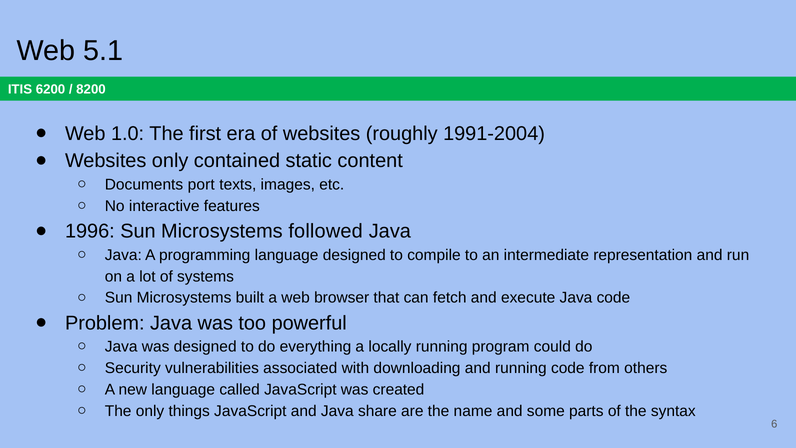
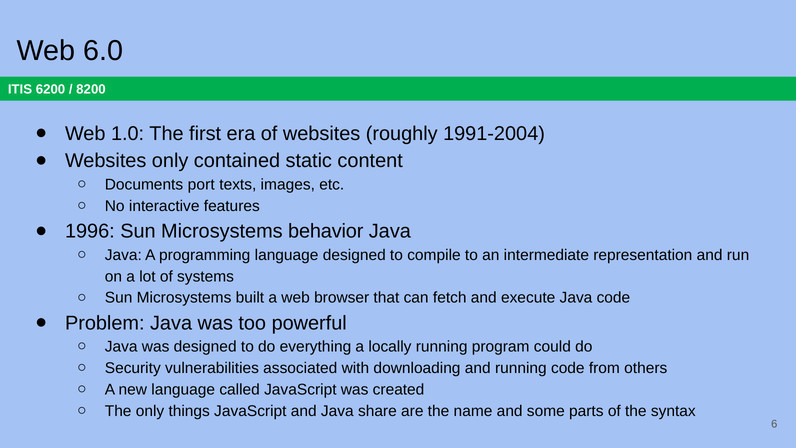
5.1: 5.1 -> 6.0 (103, 51)
followed: followed -> behavior (326, 231)
